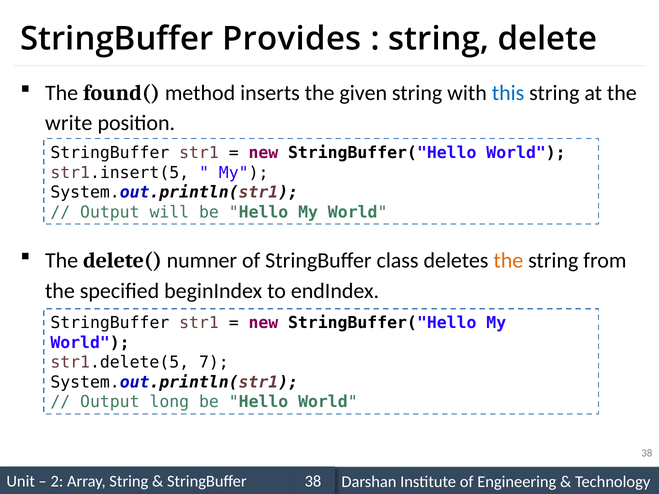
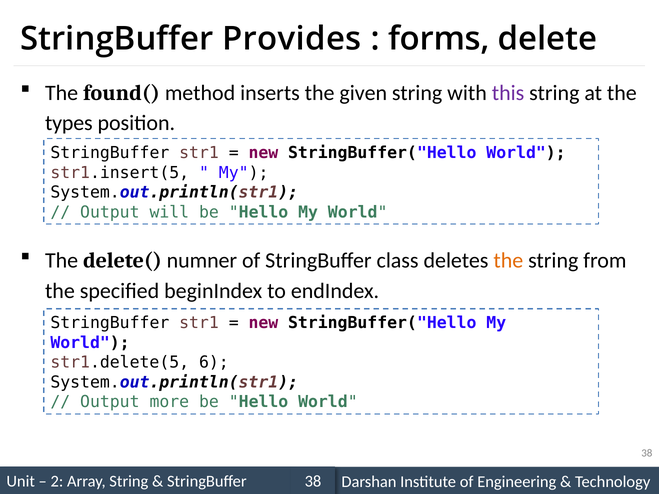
string: string -> forms (439, 39)
this colour: blue -> purple (508, 93)
write: write -> types (69, 123)
7: 7 -> 6 (214, 363)
long: long -> more (169, 402)
